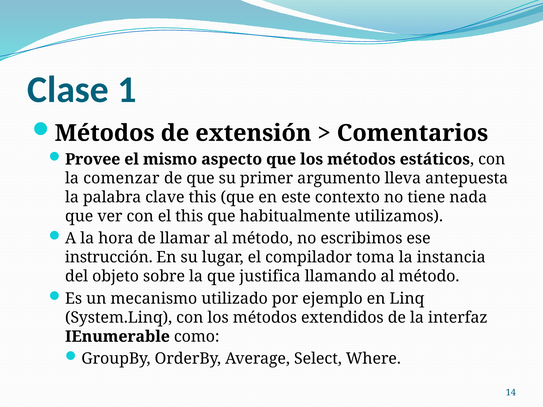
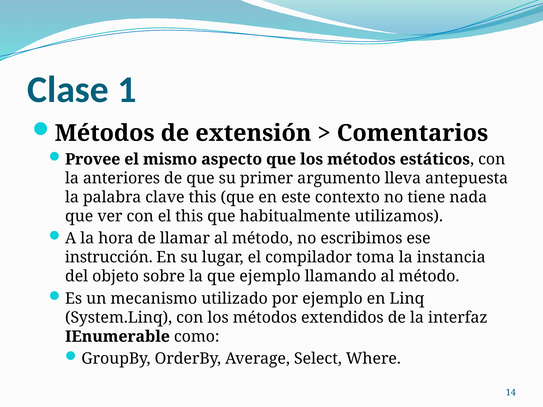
comenzar: comenzar -> anteriores (122, 178)
que justifica: justifica -> ejemplo (270, 277)
